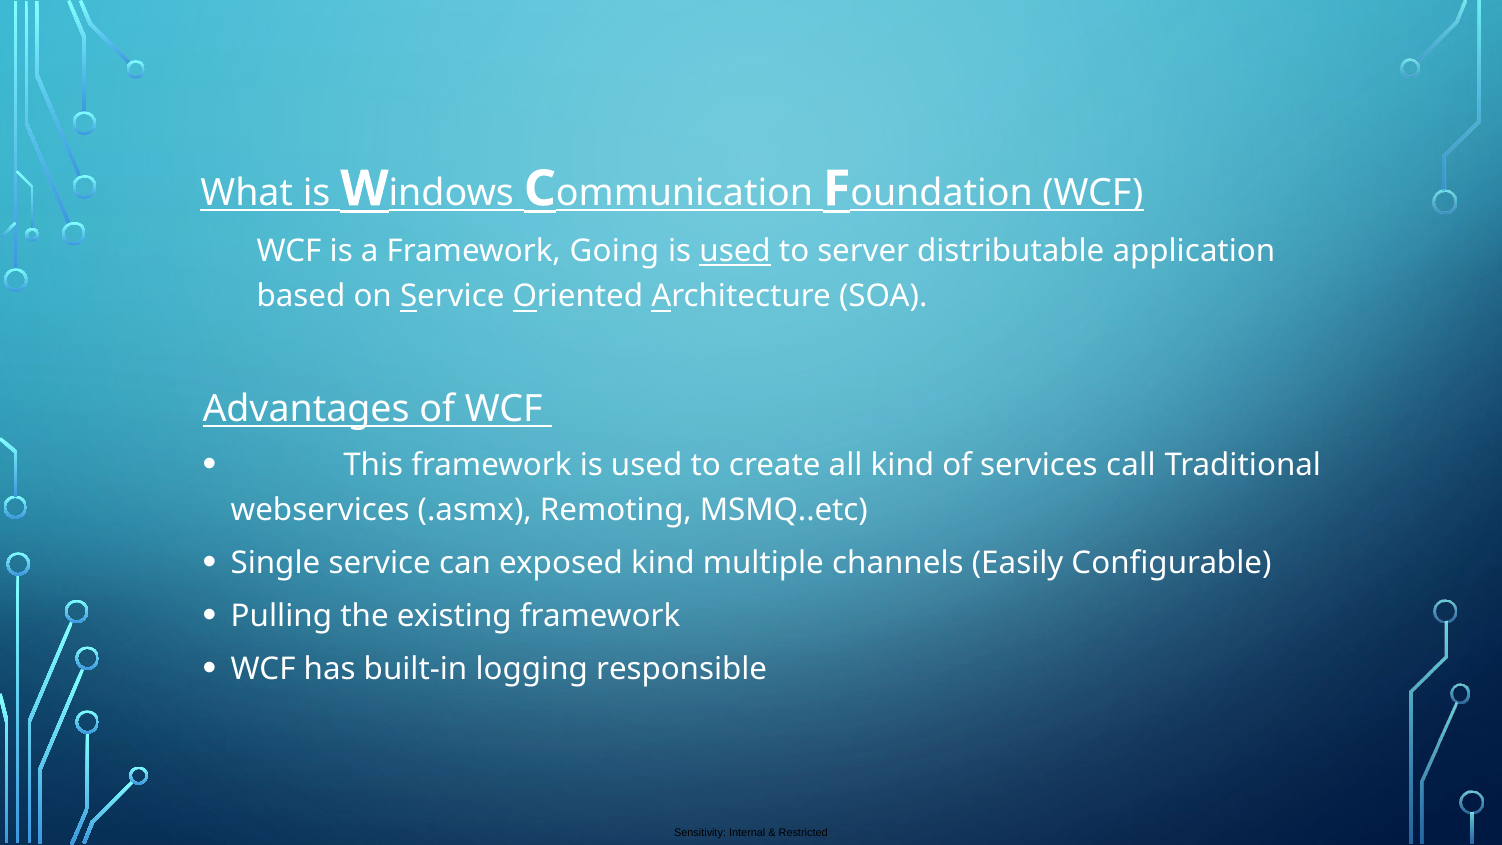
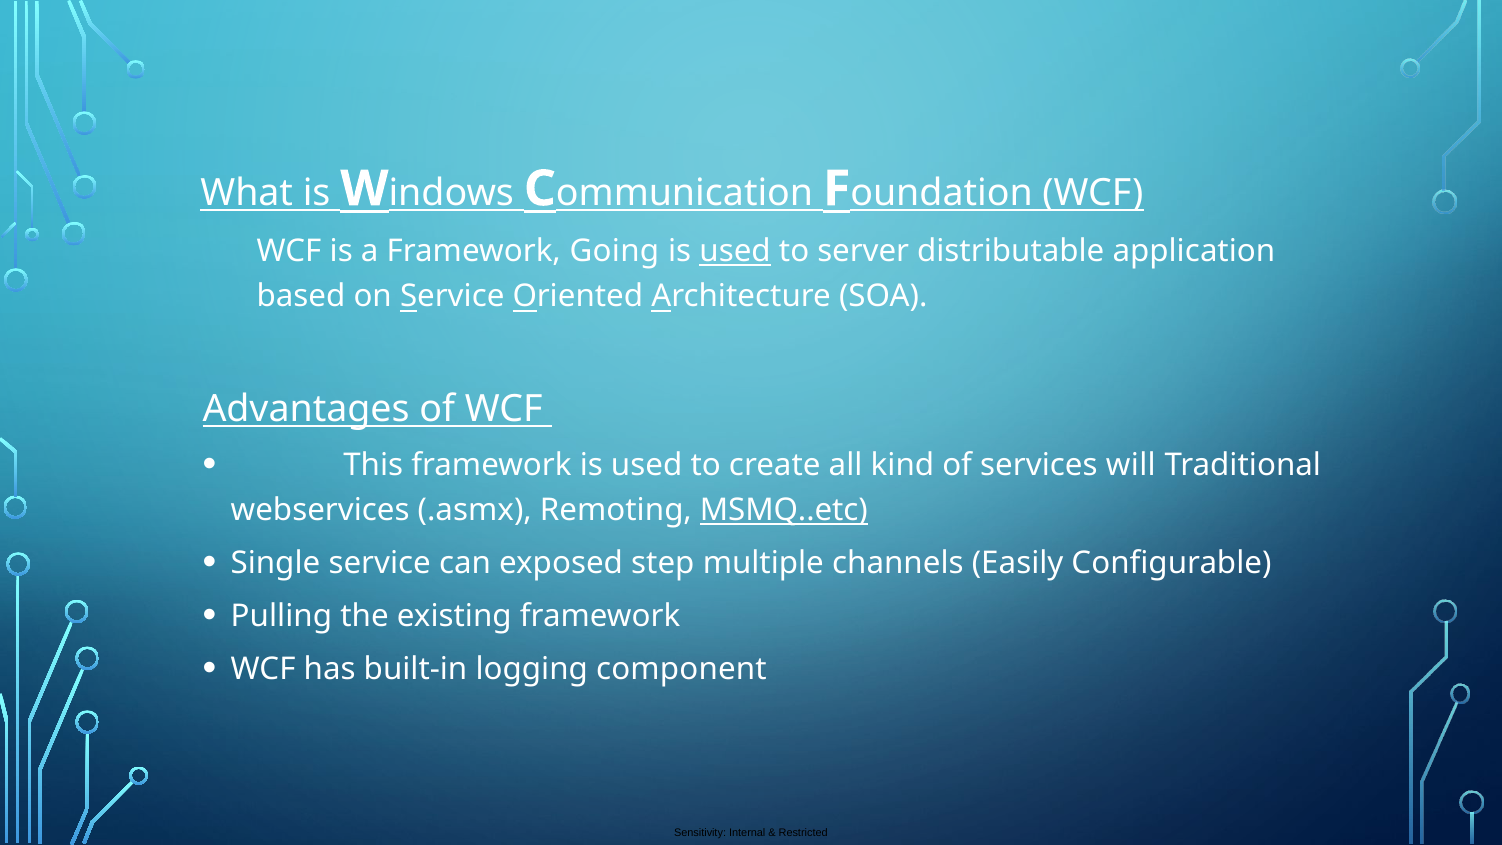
call: call -> will (1131, 465)
MSMQ..etc underline: none -> present (784, 510)
exposed kind: kind -> step (663, 563)
responsible: responsible -> component (681, 669)
